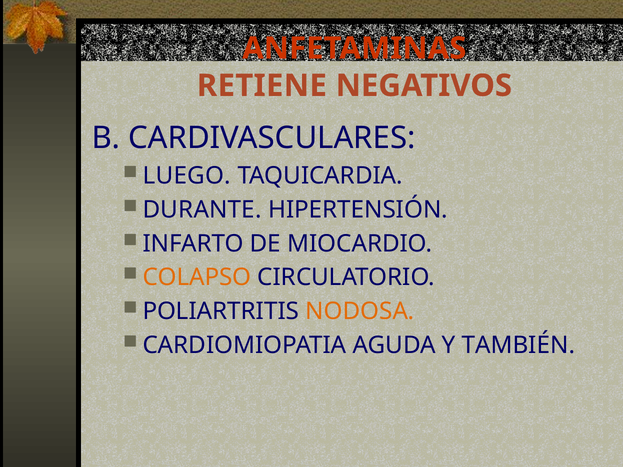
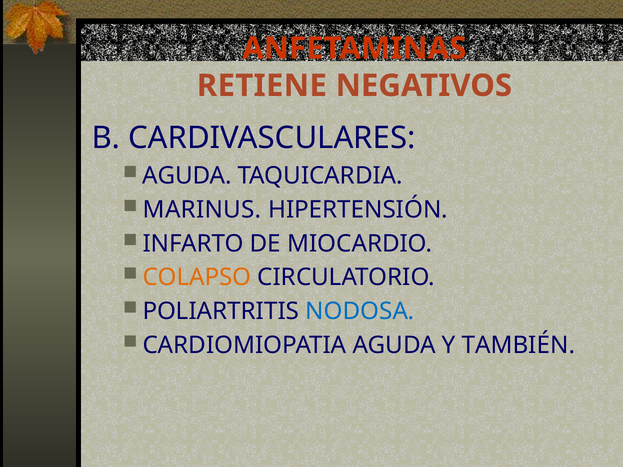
LUEGO: LUEGO -> AGUDA (187, 176)
DURANTE: DURANTE -> MARINUS (202, 210)
NODOSA colour: orange -> blue (360, 312)
